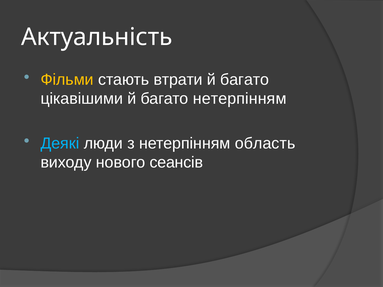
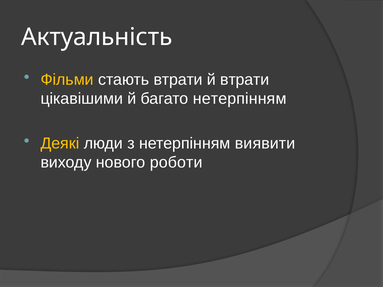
багато: багато -> втрати (245, 80)
Деякі colour: light blue -> yellow (60, 143)
область: область -> виявити (265, 143)
сеансів: сеансів -> роботи (176, 163)
